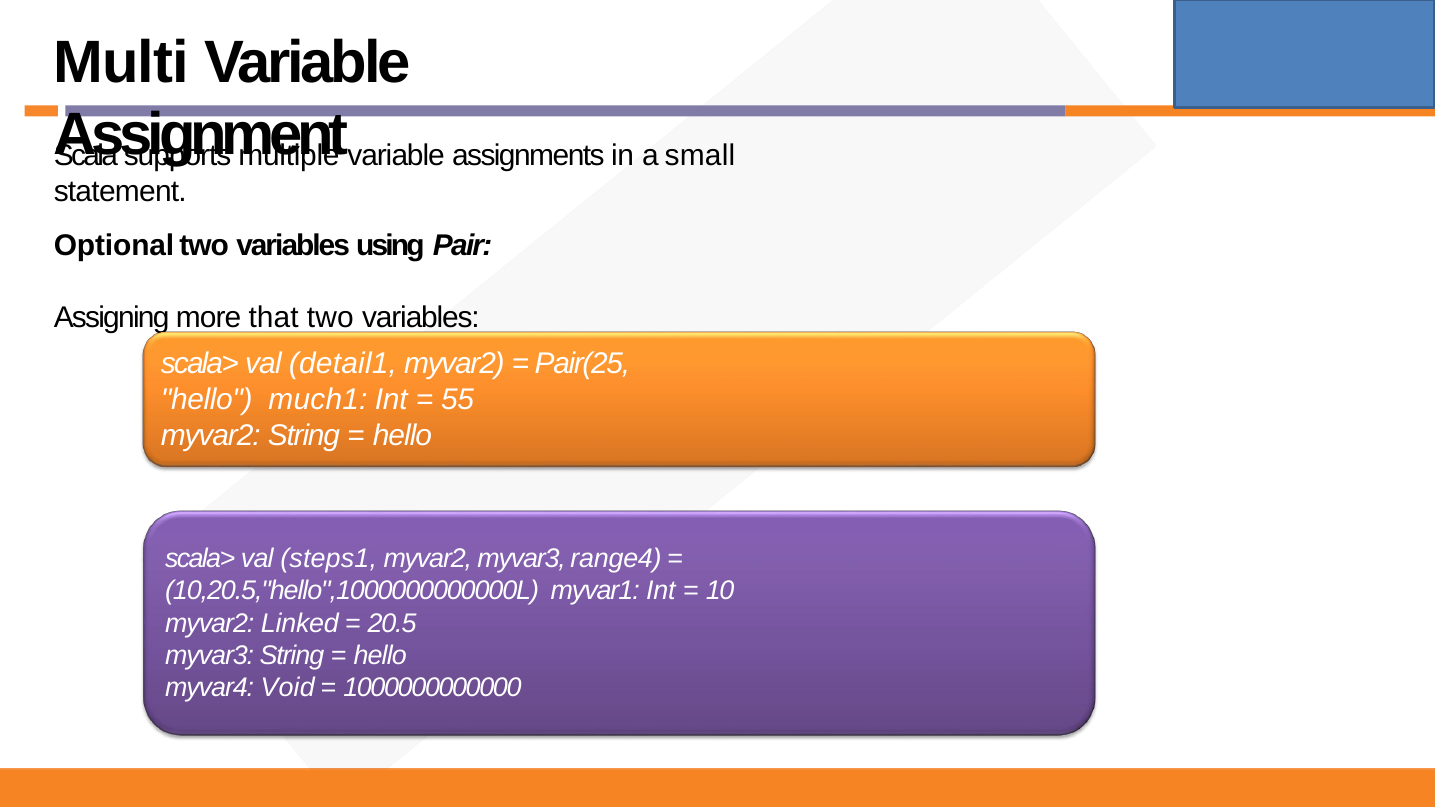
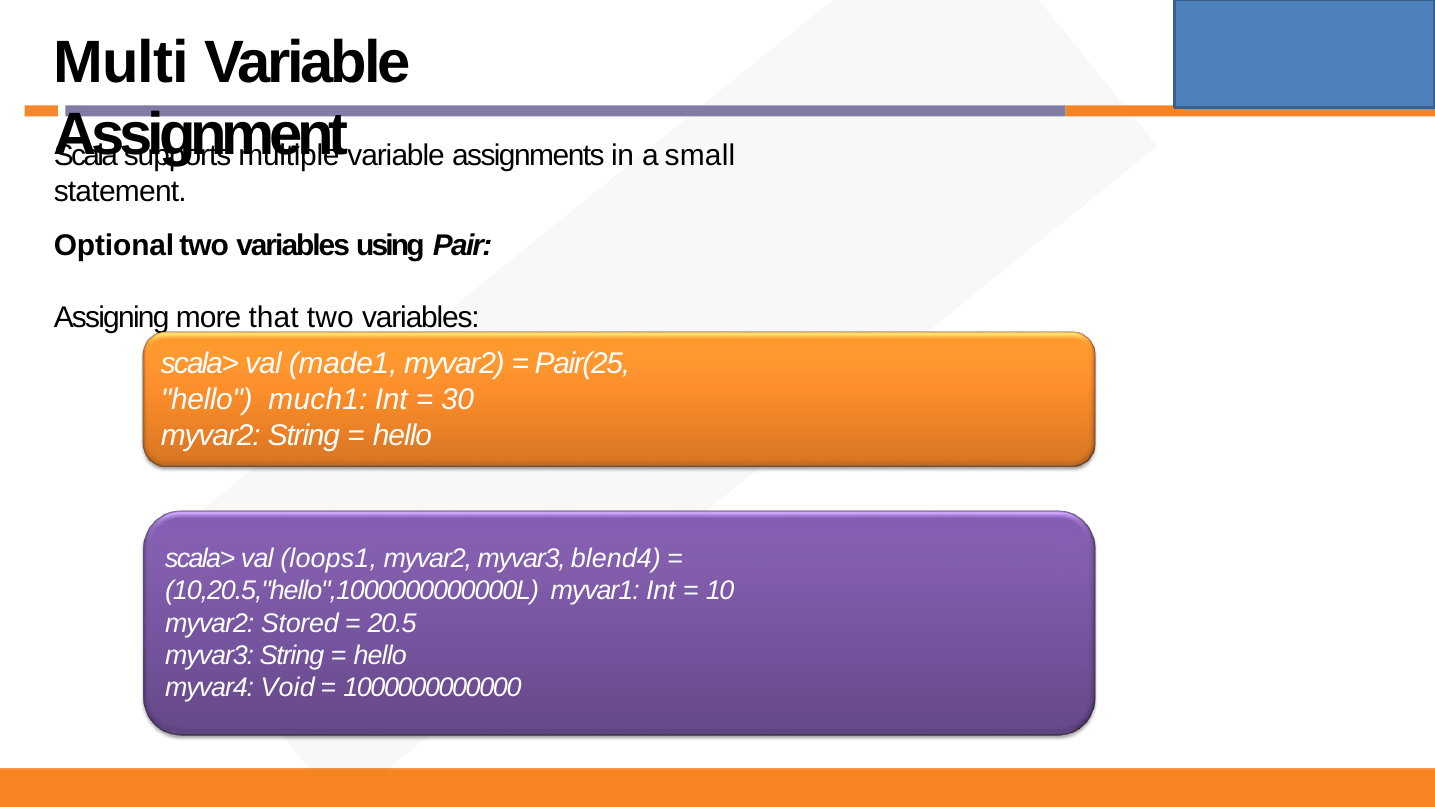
detail1: detail1 -> made1 (343, 363)
55: 55 -> 30 (457, 399)
steps1: steps1 -> loops1 (329, 559)
range4: range4 -> blend4 (616, 559)
Linked: Linked -> Stored (300, 624)
